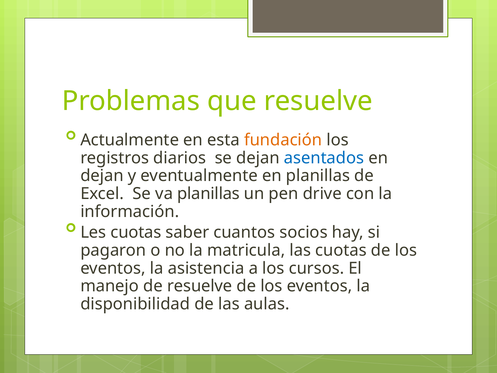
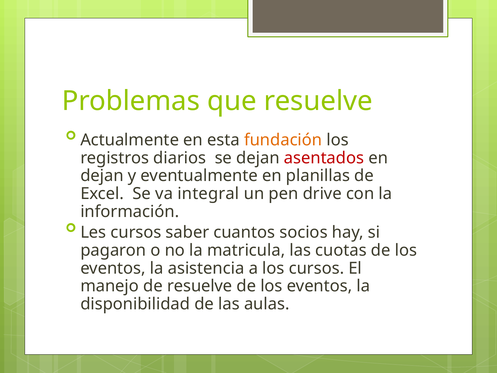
asentados colour: blue -> red (324, 158)
va planillas: planillas -> integral (208, 194)
Les cuotas: cuotas -> cursos (136, 232)
